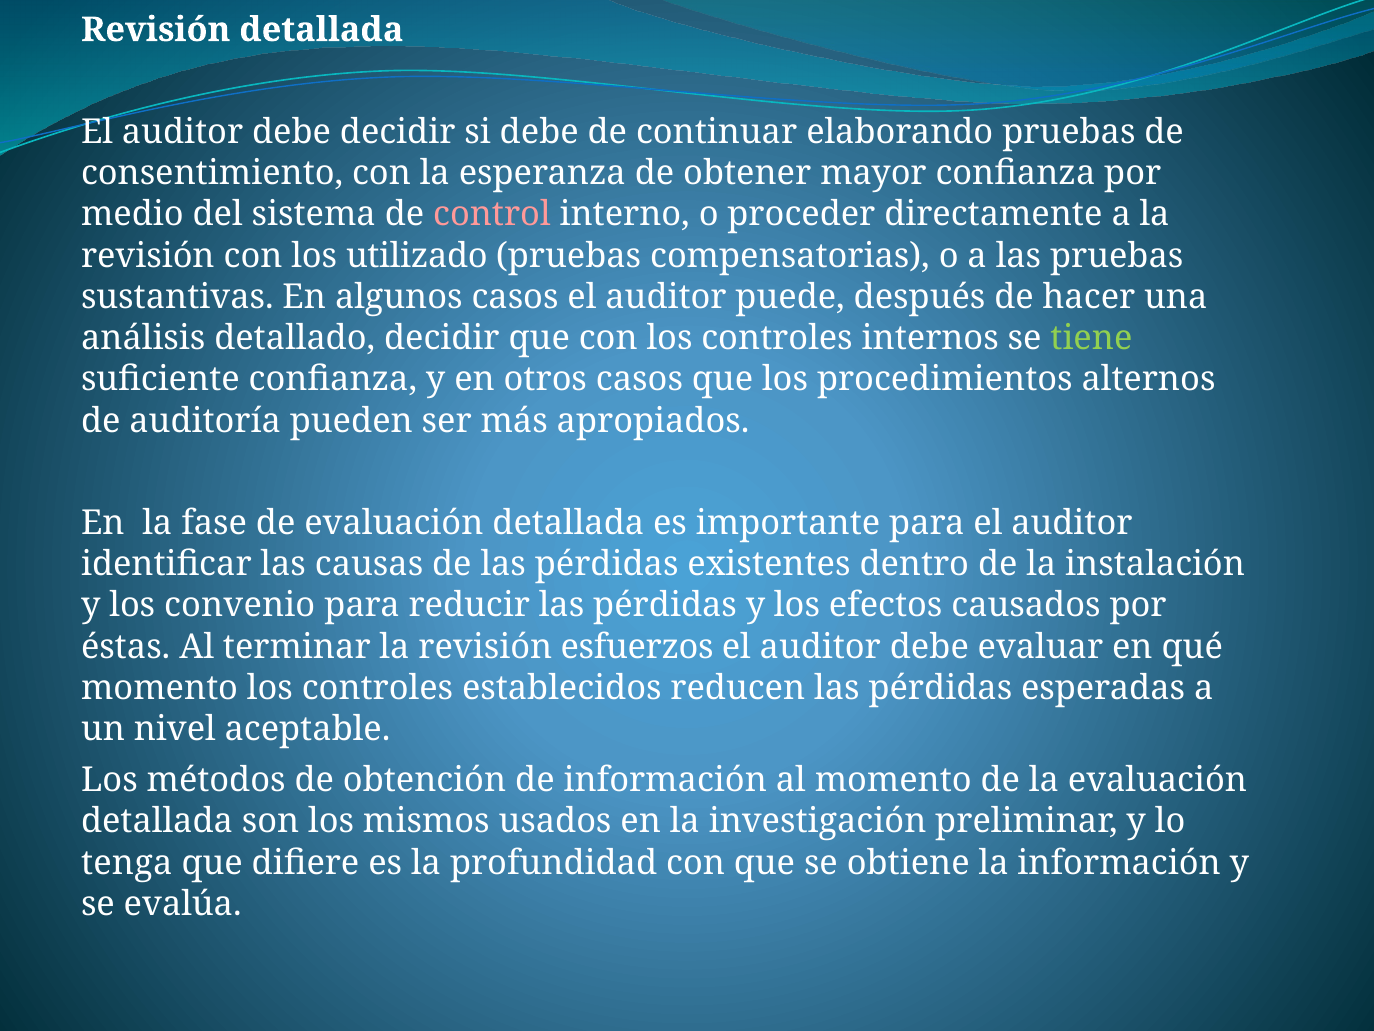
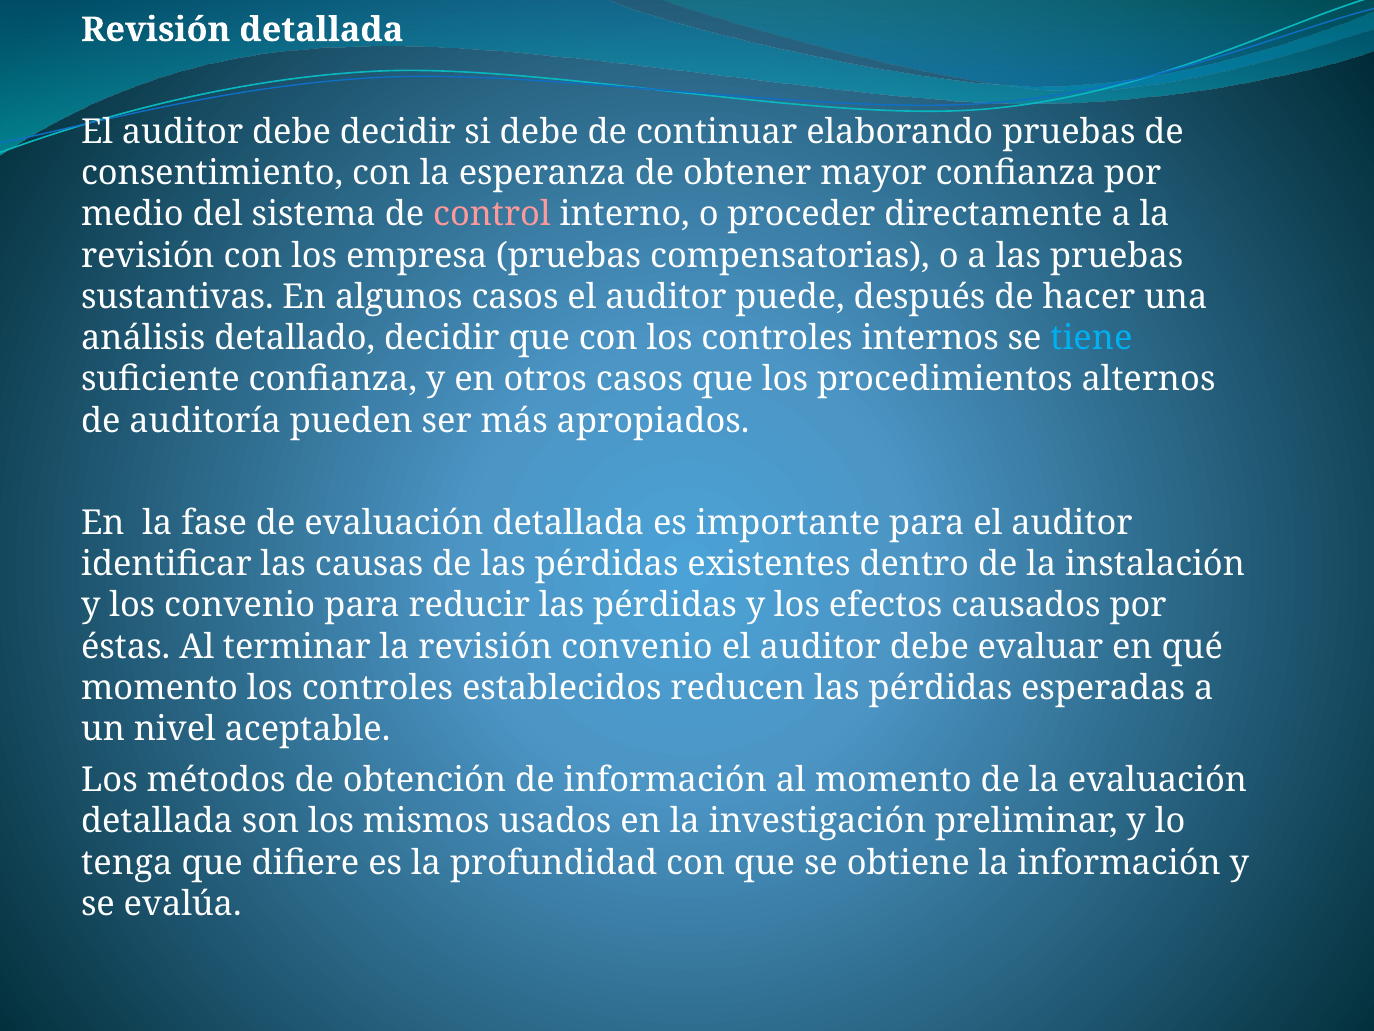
utilizado: utilizado -> empresa (417, 256)
tiene colour: light green -> light blue (1091, 338)
revisión esfuerzos: esfuerzos -> convenio (637, 646)
